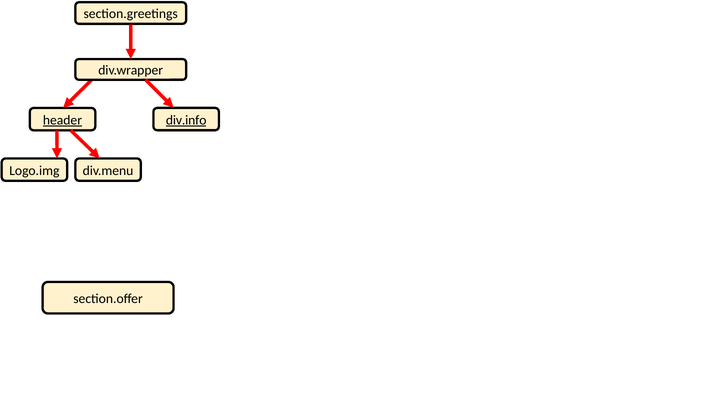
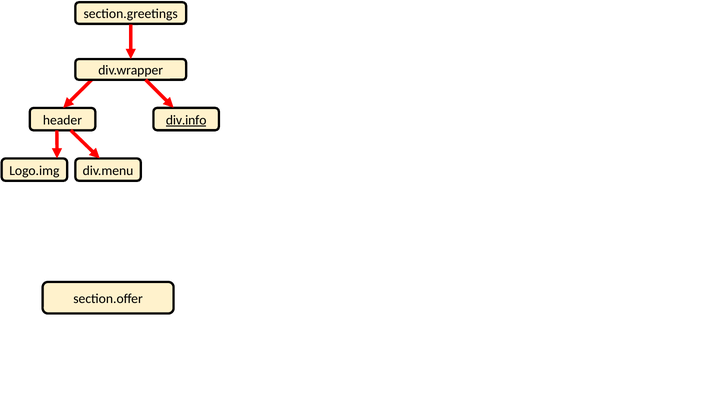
header underline: present -> none (62, 120)
